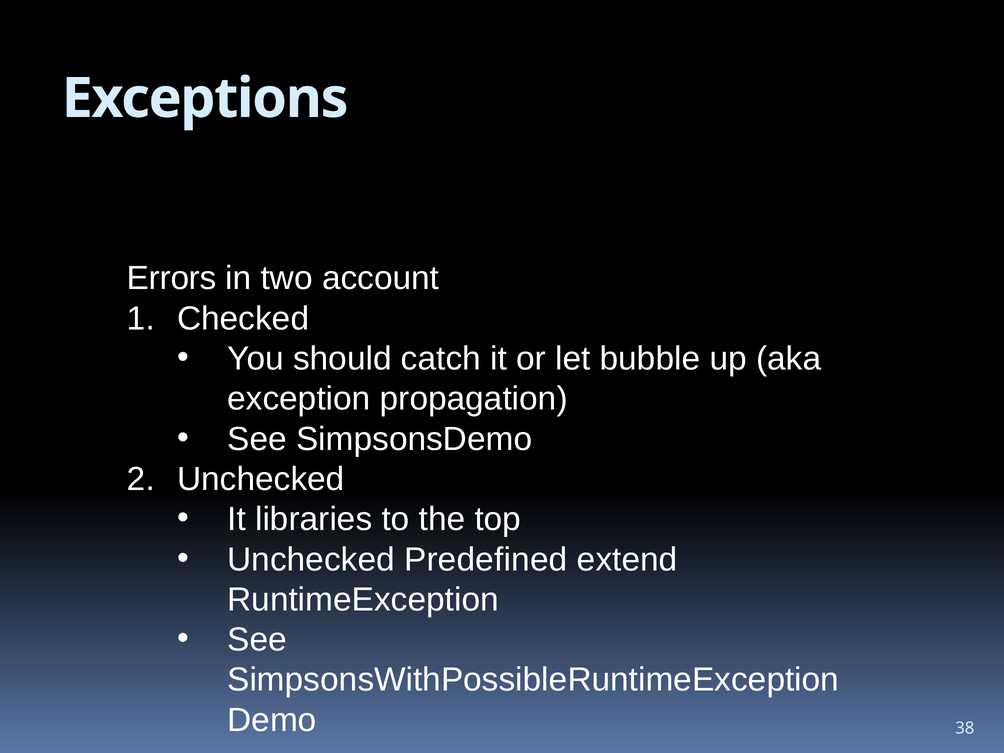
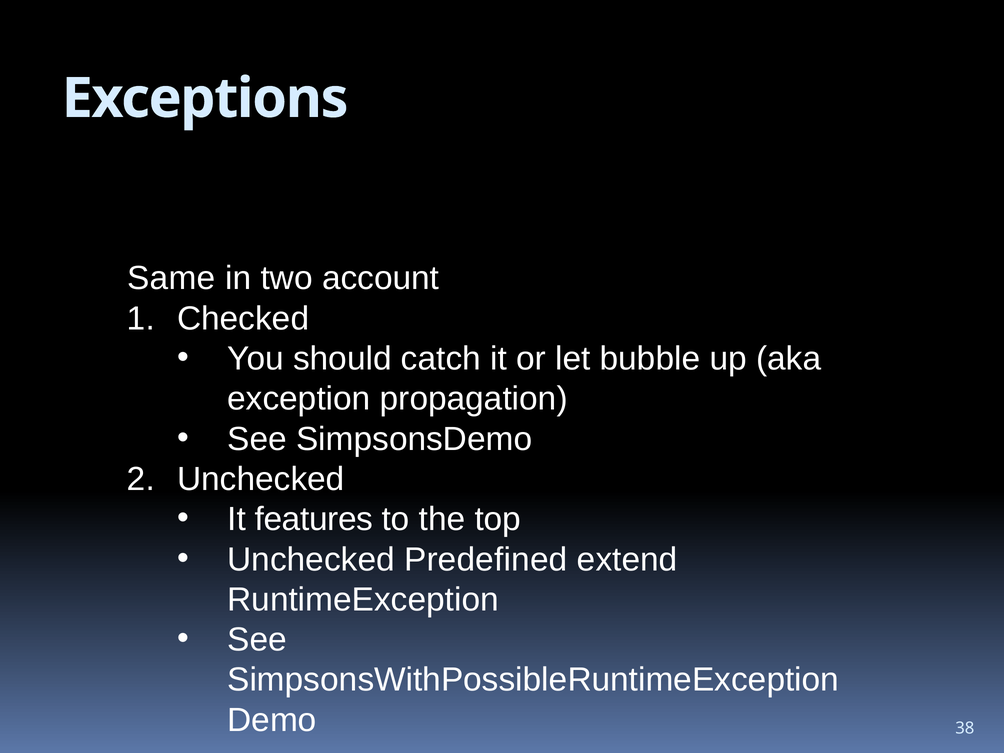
Errors: Errors -> Same (171, 278)
libraries: libraries -> features (314, 519)
